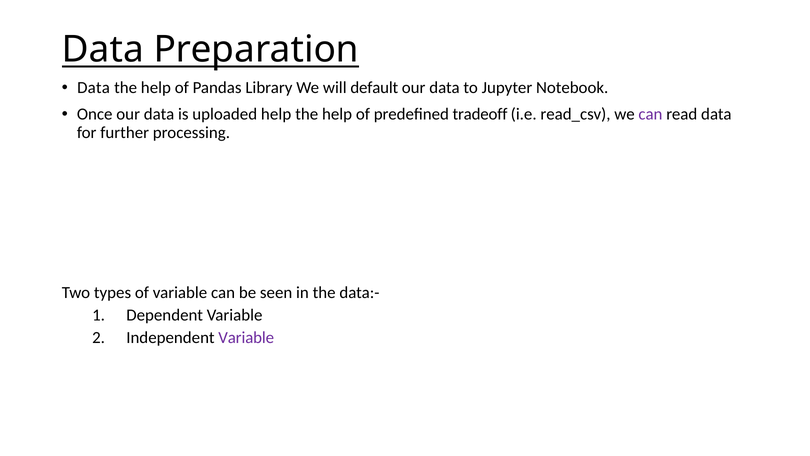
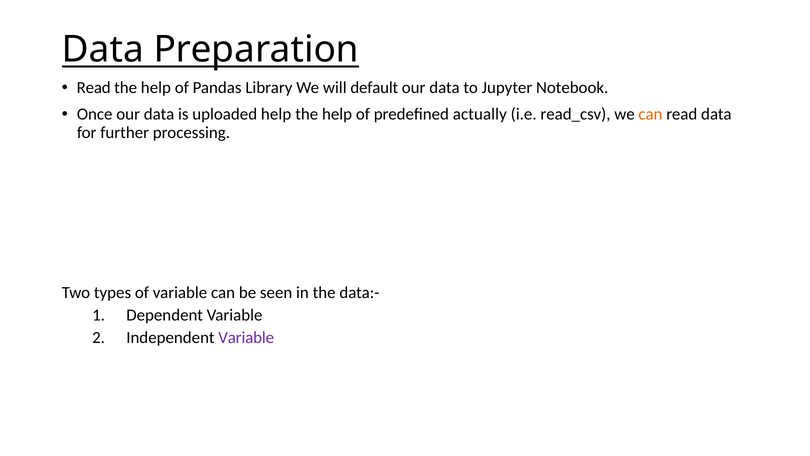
Data: Data -> Read (94, 88)
tradeoff: tradeoff -> actually (480, 114)
can colour: purple -> orange (650, 114)
